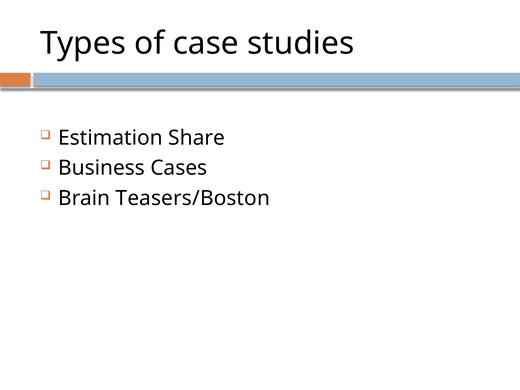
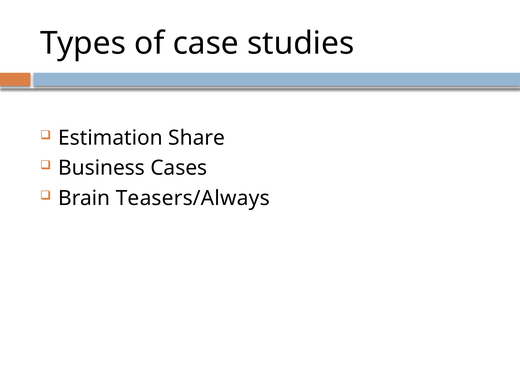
Teasers/Boston: Teasers/Boston -> Teasers/Always (193, 198)
